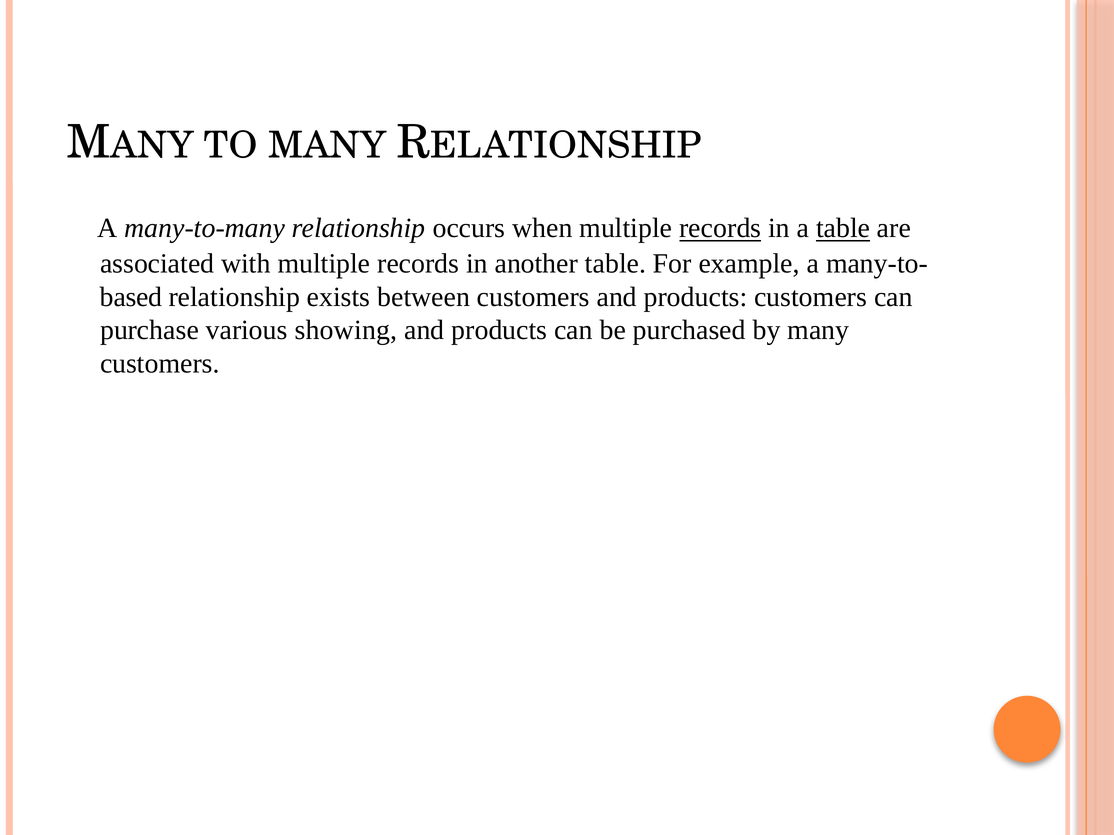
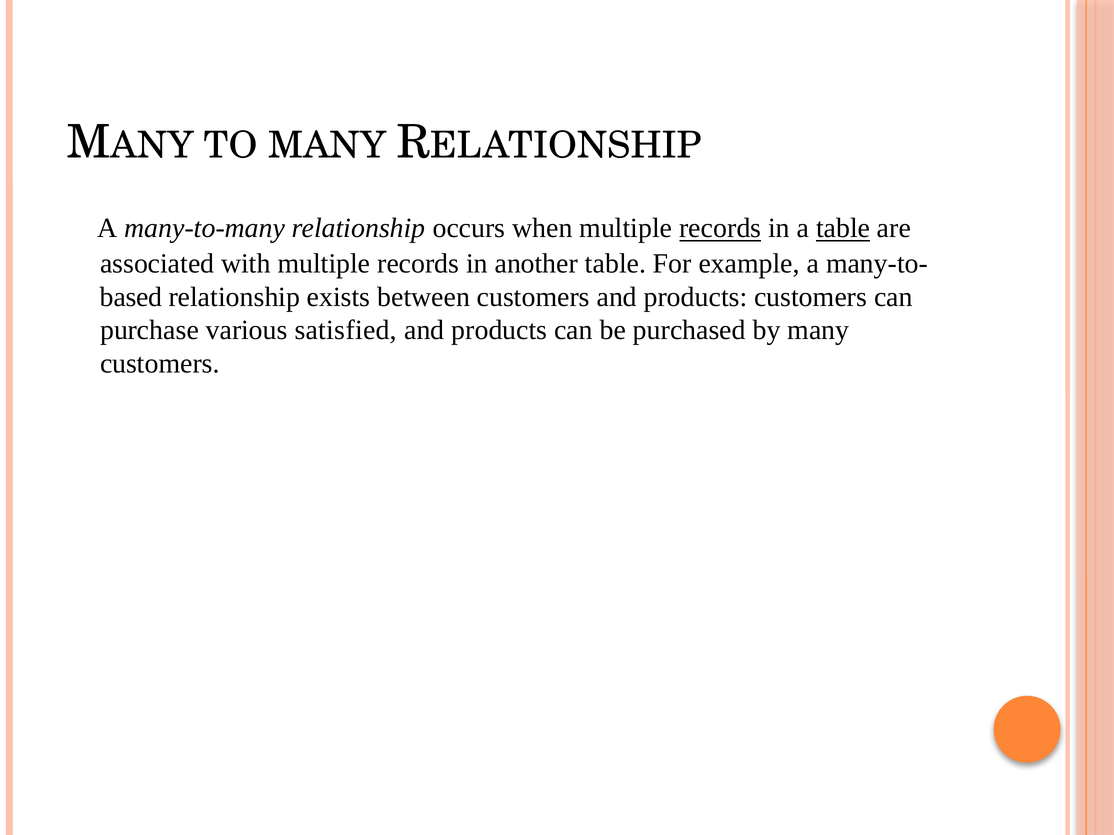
showing: showing -> satisfied (346, 330)
